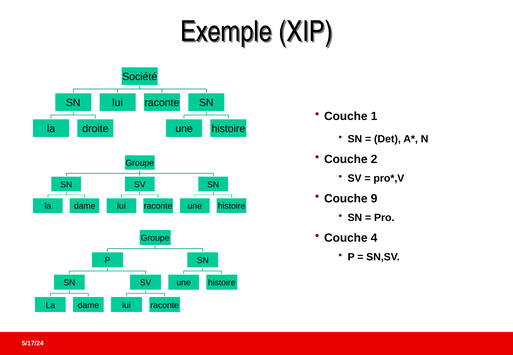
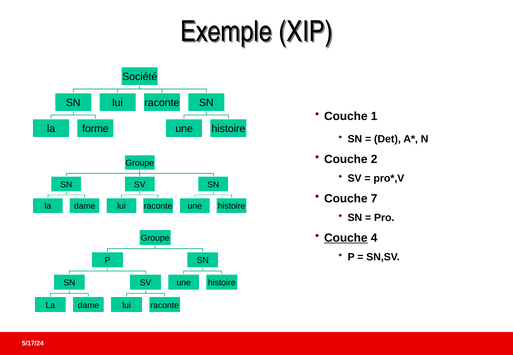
droite: droite -> forme (95, 129)
9: 9 -> 7 (374, 199)
Couche underline: none -> present (346, 238)
